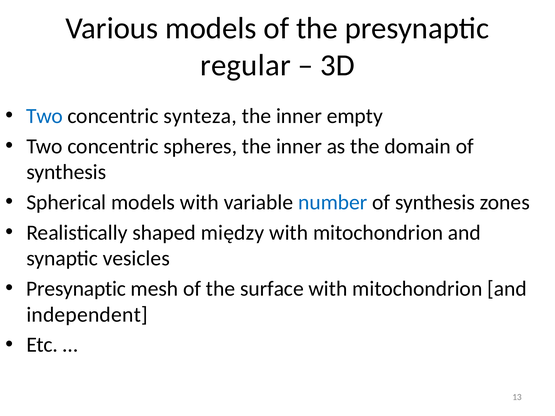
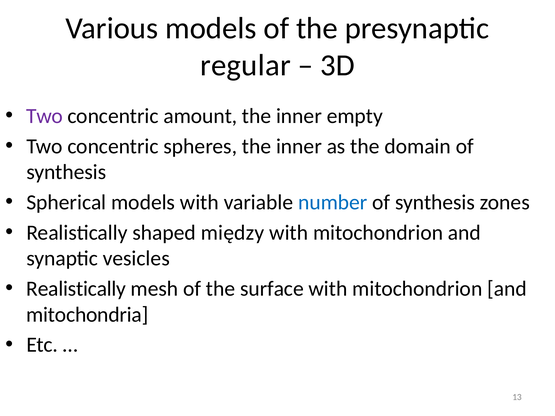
Two colour: blue -> purple (45, 116)
synteza: synteza -> amount (200, 116)
Presynaptic: Presynaptic -> Realistically (76, 289)
independent: independent -> mitochondria (87, 315)
